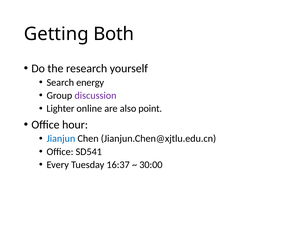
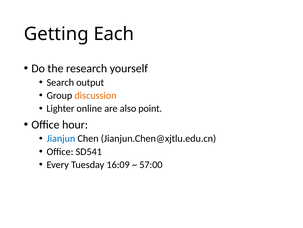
Both: Both -> Each (114, 34)
energy: energy -> output (90, 82)
discussion colour: purple -> orange (95, 95)
16:37: 16:37 -> 16:09 (118, 164)
30:00: 30:00 -> 57:00 (151, 164)
